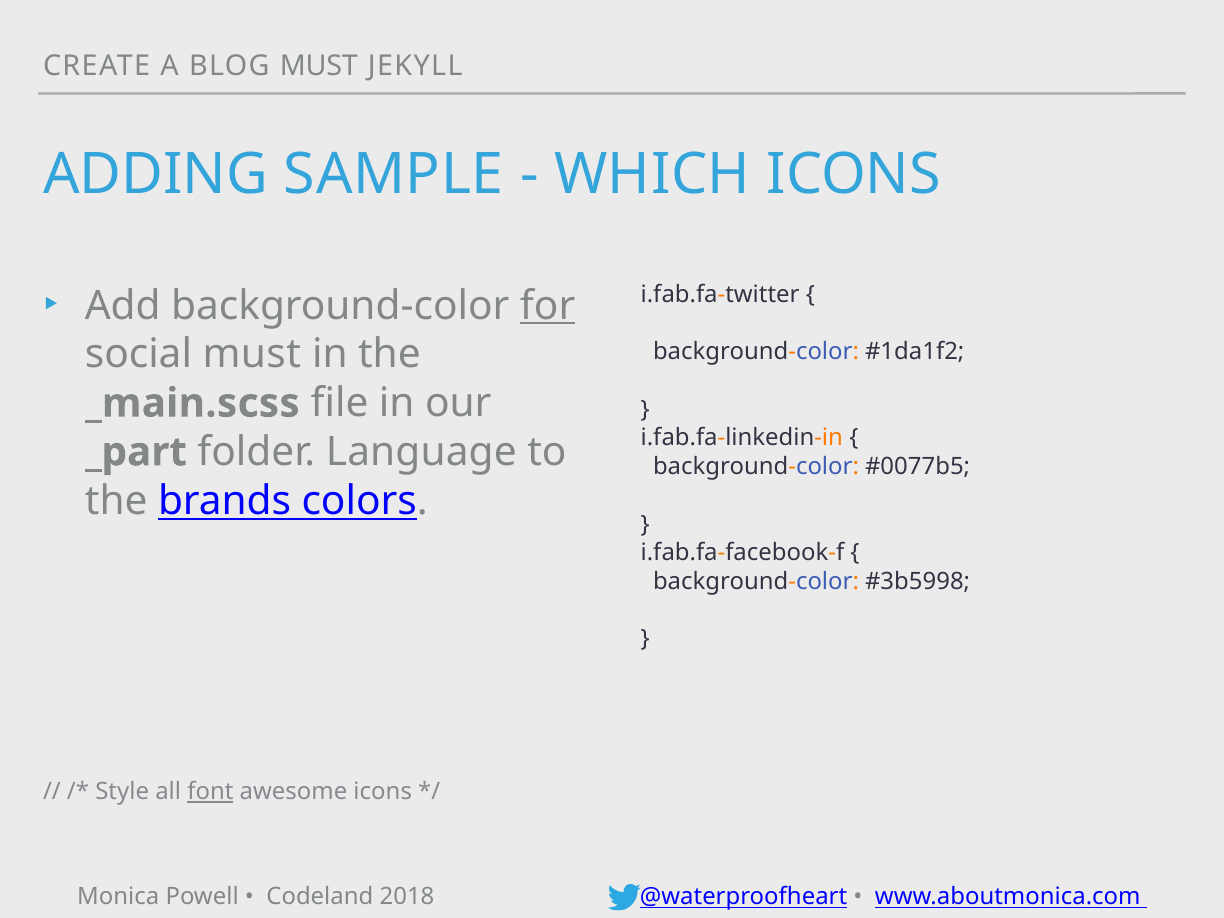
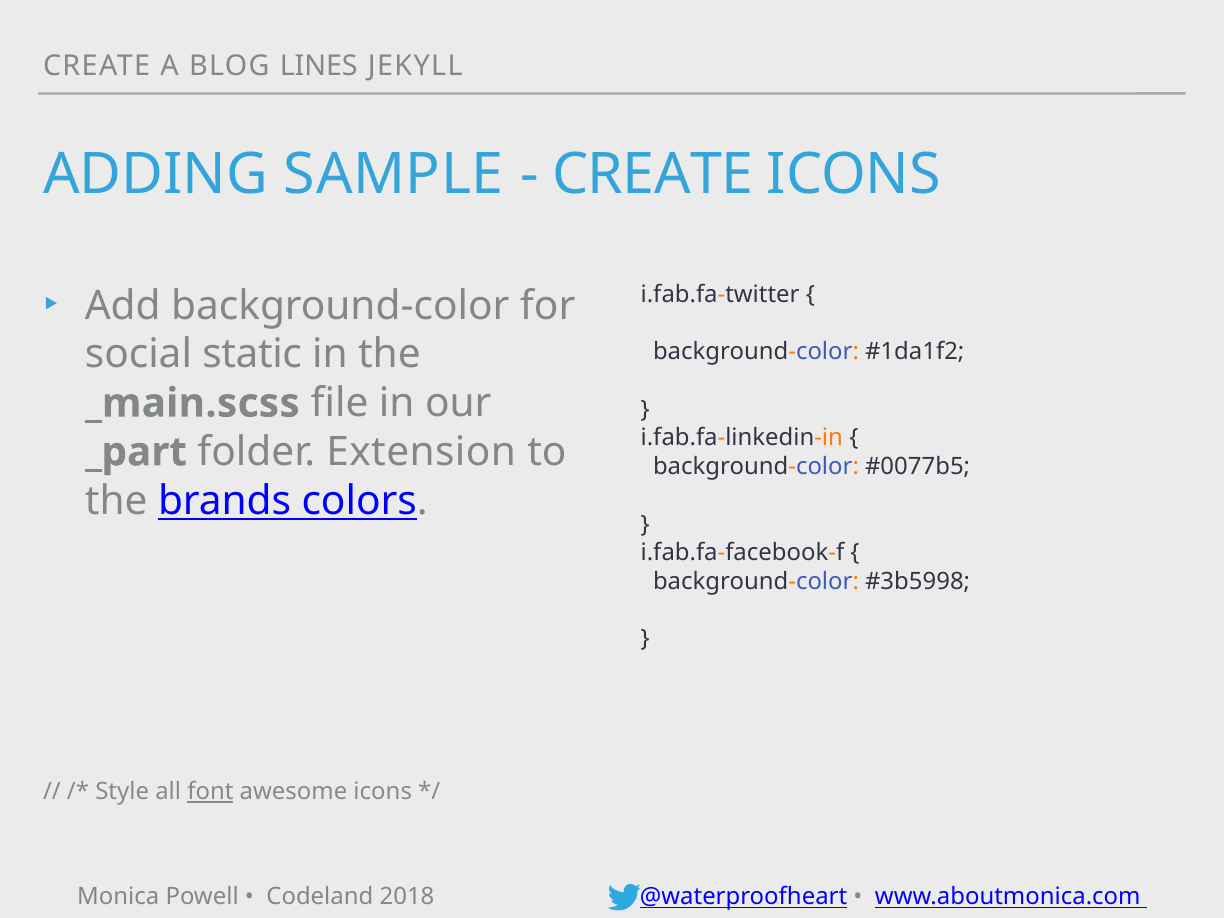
BLOG MUST: MUST -> LINES (319, 66)
WHICH: WHICH -> CREATE (653, 175)
for underline: present -> none (548, 306)
social must: must -> static (252, 354)
Language: Language -> Extension (421, 452)
